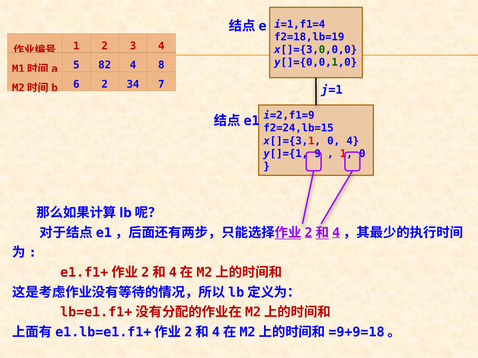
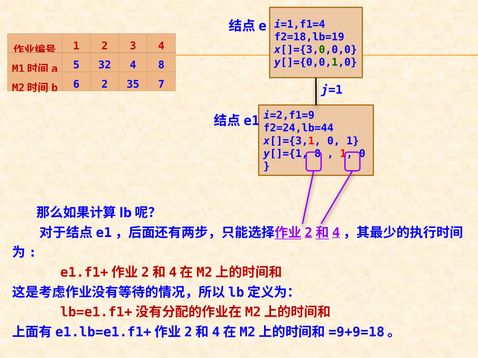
82: 82 -> 32 (105, 65)
34: 34 -> 35 (133, 84)
f2=24,lb=15: f2=24,lb=15 -> f2=24,lb=44 (299, 128)
0 4: 4 -> 1 (353, 141)
y[]={1 9: 9 -> 8 (318, 154)
